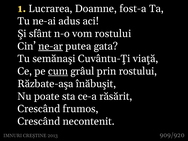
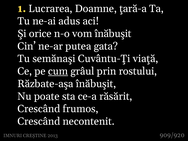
fost-a: fost-a -> ţară-a (133, 9)
sfânt: sfânt -> orice (40, 34)
vom rostului: rostului -> înăbuşit (113, 34)
ne-ar underline: present -> none (51, 46)
